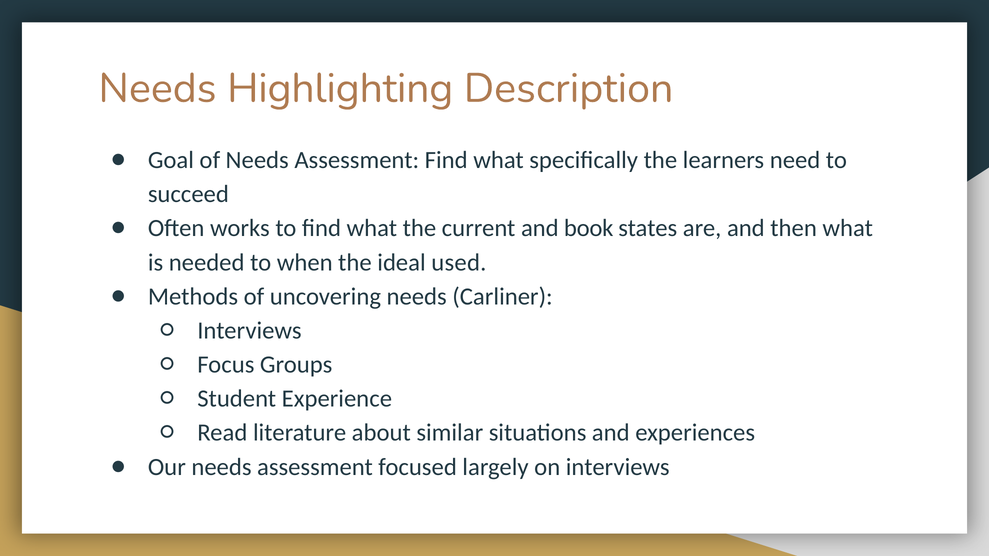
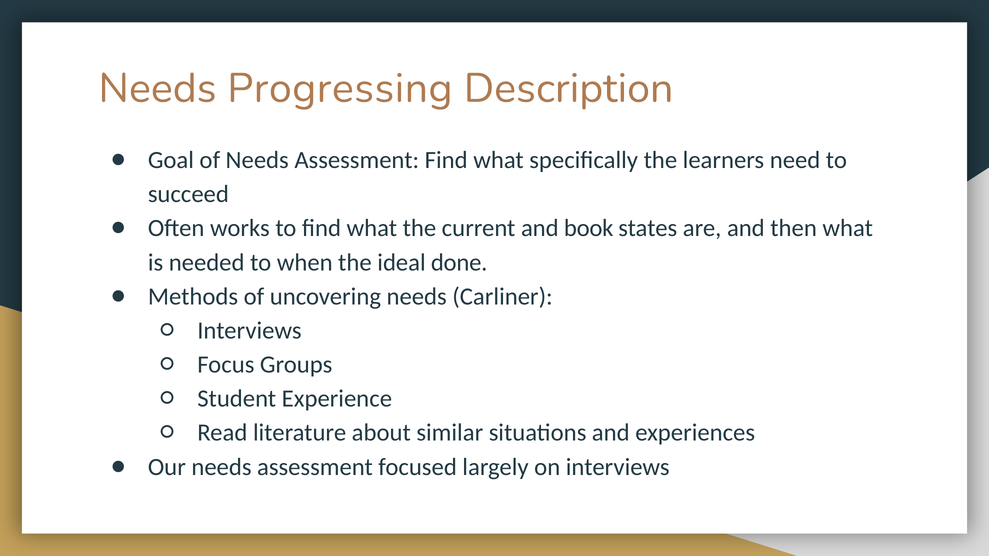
Highlighting: Highlighting -> Progressing (340, 88)
used: used -> done (459, 263)
